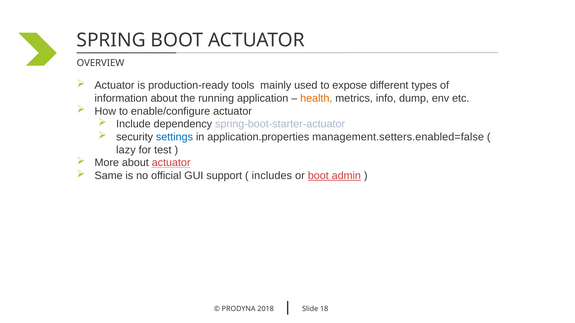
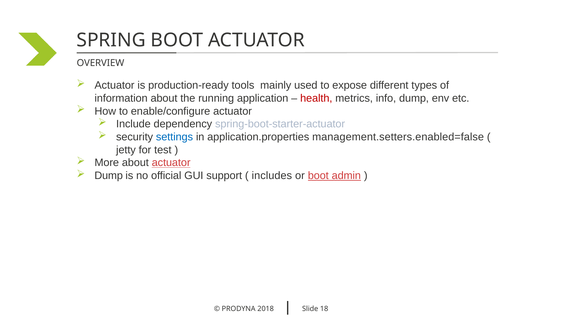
health colour: orange -> red (316, 98)
lazy: lazy -> jetty (126, 150)
Same: Same -> Dump (109, 176)
